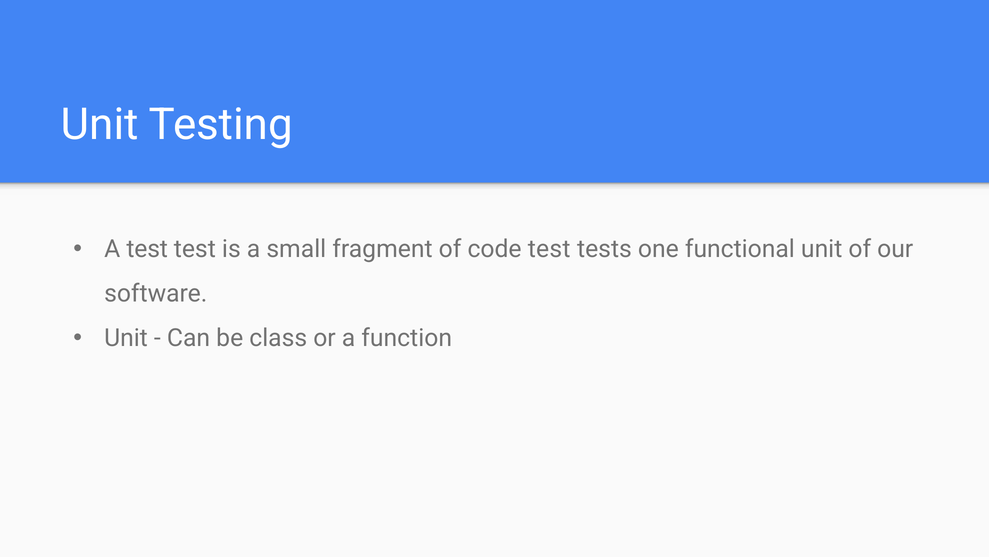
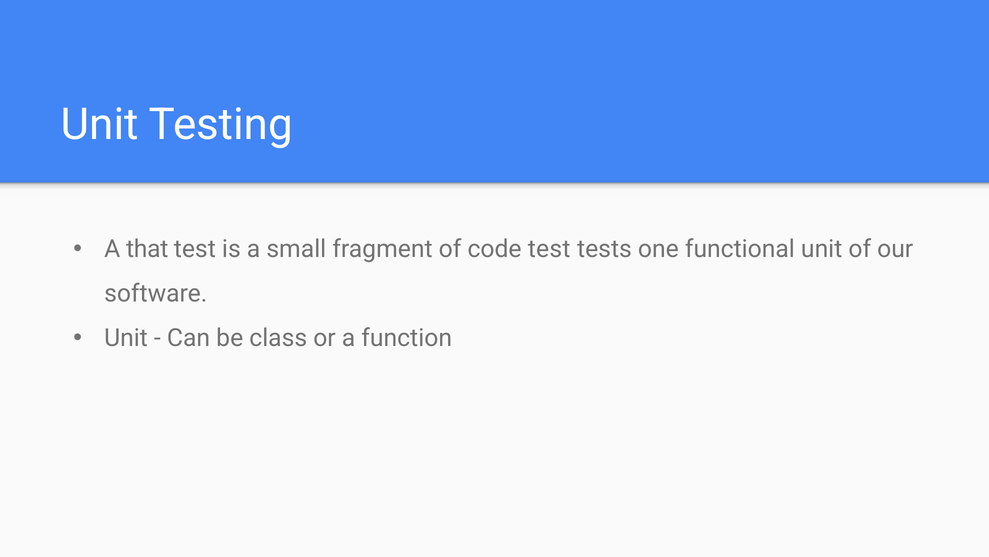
A test: test -> that (147, 249)
